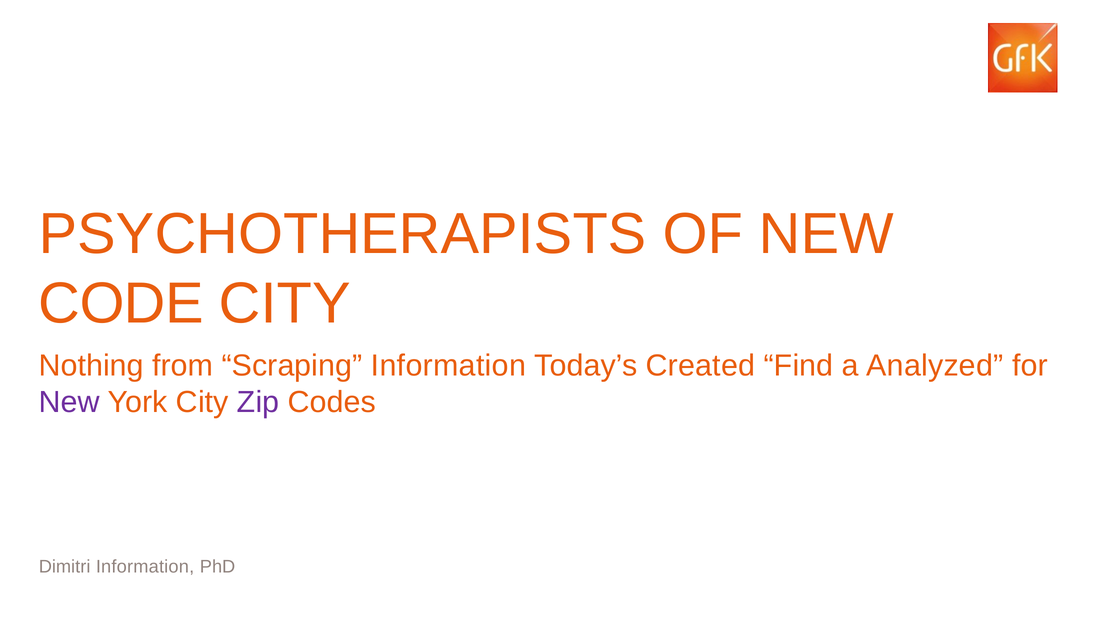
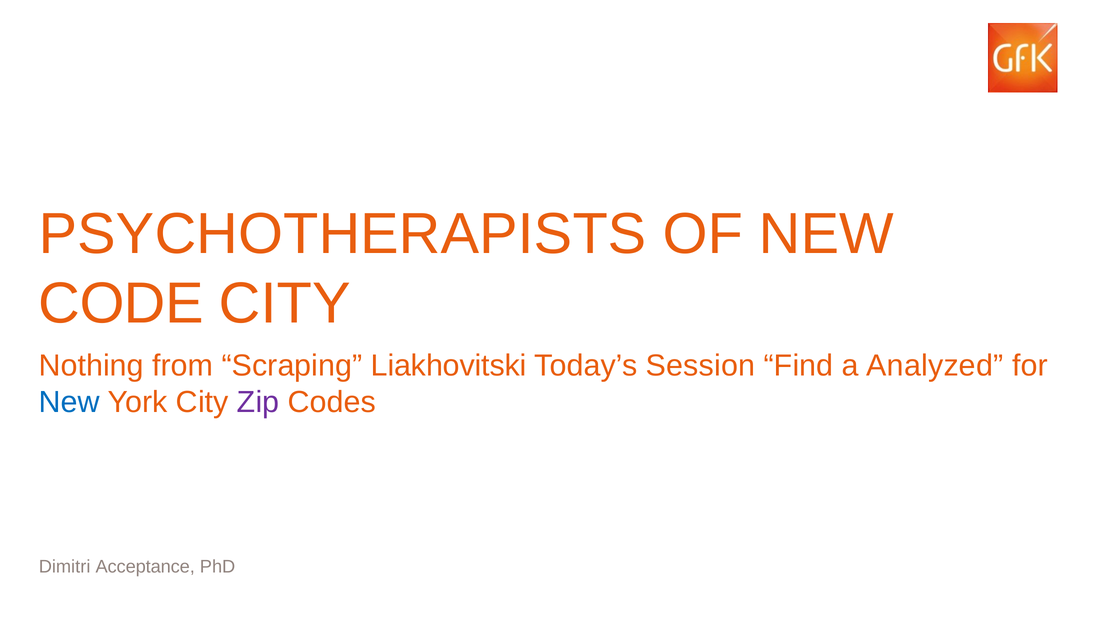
Scraping Information: Information -> Liakhovitski (449, 365)
Created: Created -> Session (700, 365)
New colour: purple -> blue (69, 402)
Dimitri Information: Information -> Acceptance (145, 566)
